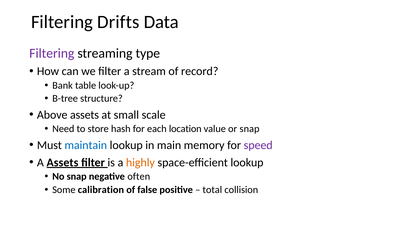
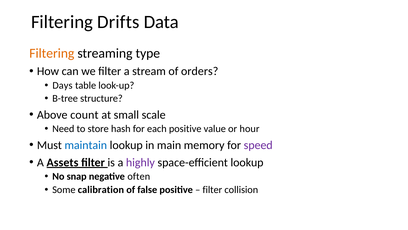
Filtering colour: purple -> orange (52, 53)
record: record -> orders (200, 71)
Bank: Bank -> Days (62, 85)
Above assets: assets -> count (84, 115)
each location: location -> positive (185, 129)
or snap: snap -> hour (250, 129)
highly colour: orange -> purple (140, 162)
total: total -> filter (212, 189)
